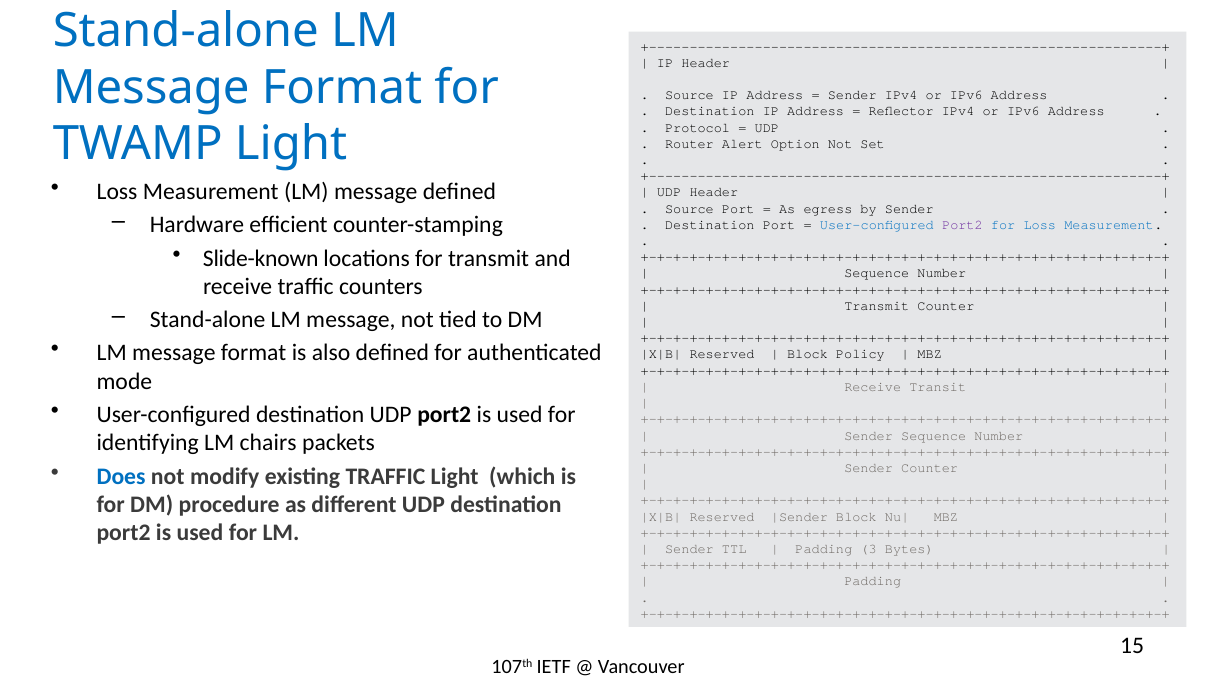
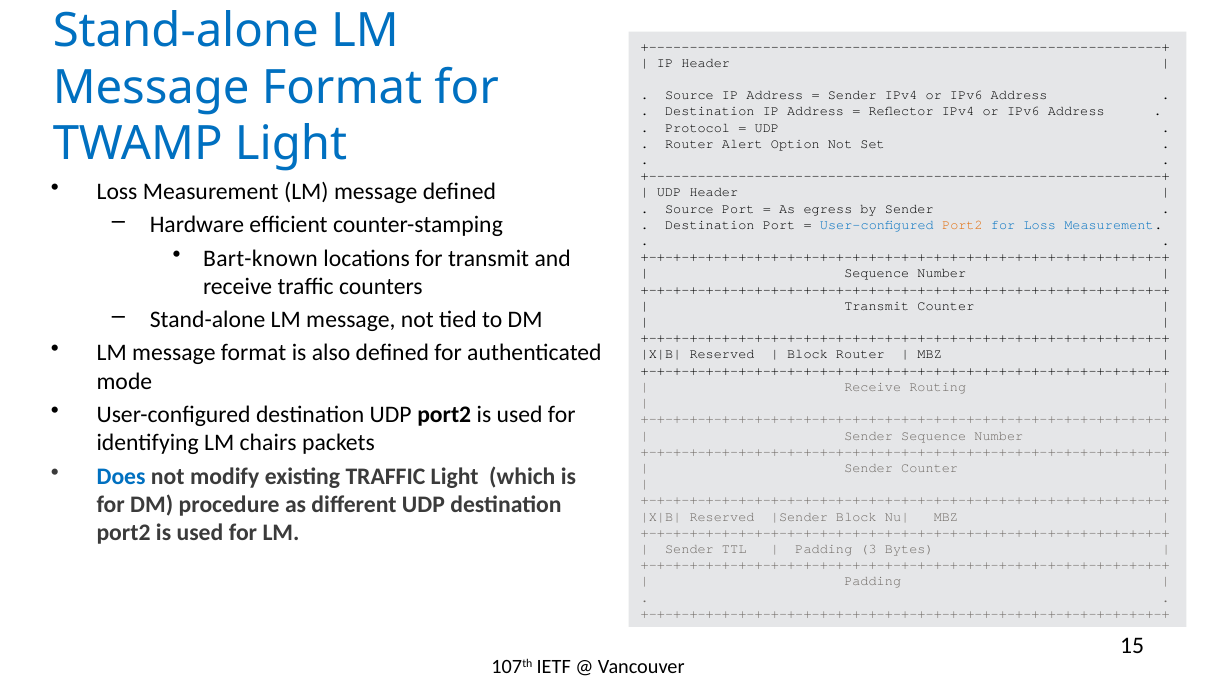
Port2 colour: purple -> orange (962, 225)
Slide-known: Slide-known -> Bart-known (261, 258)
Block Policy: Policy -> Router (860, 354)
Transit: Transit -> Routing (938, 387)
